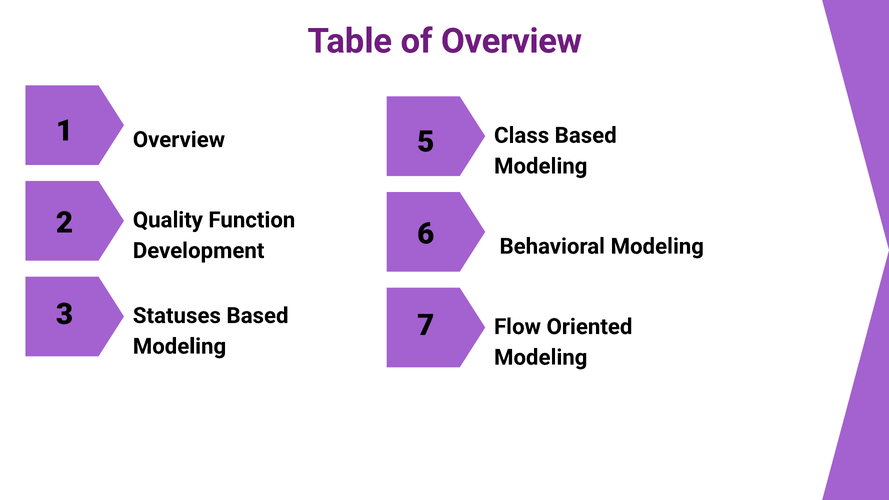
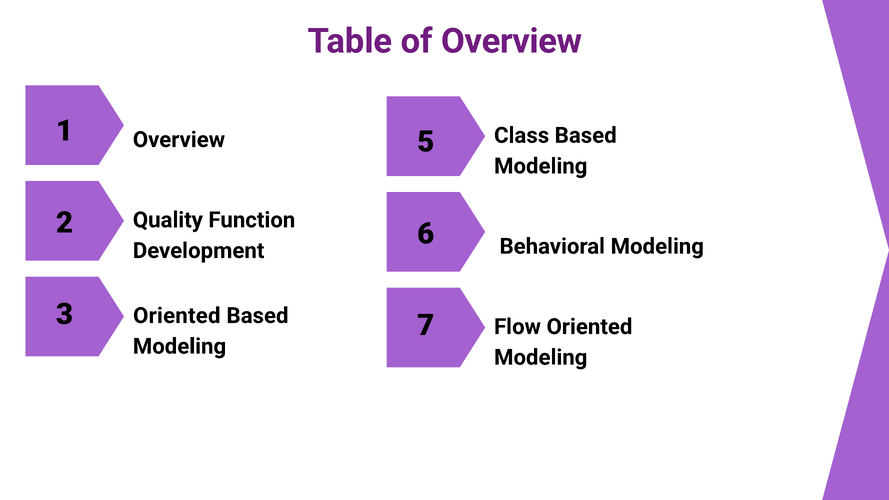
Statuses: Statuses -> Oriented (177, 316)
